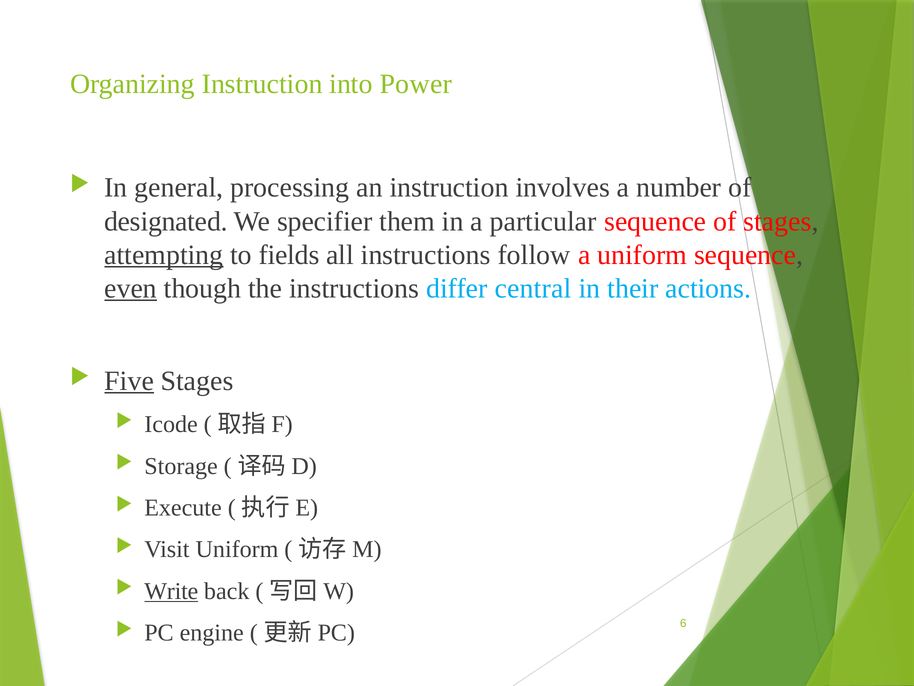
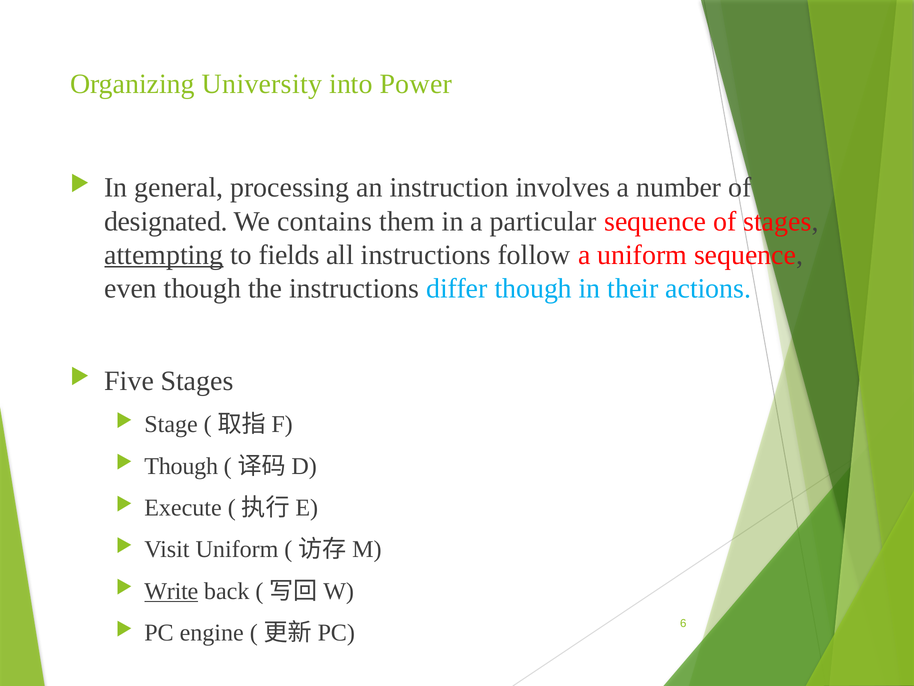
Organizing Instruction: Instruction -> University (262, 84)
specifier: specifier -> contains (325, 221)
even underline: present -> none (131, 288)
differ central: central -> though (533, 288)
Five underline: present -> none (129, 381)
Icode: Icode -> Stage (171, 424)
Storage: Storage -> Though (181, 466)
